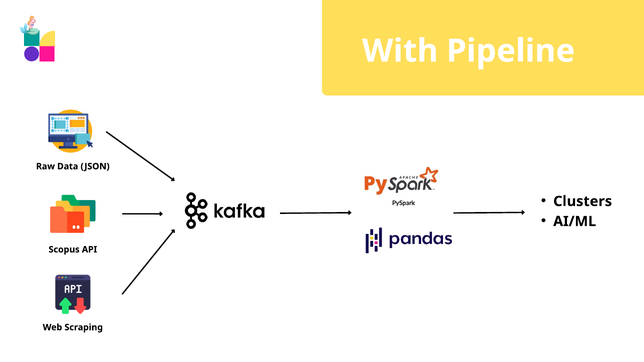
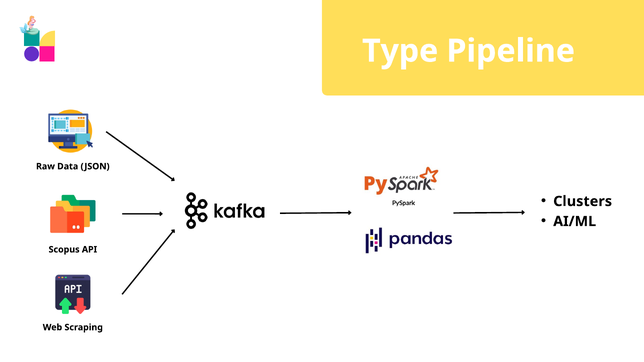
With: With -> Type (400, 51)
